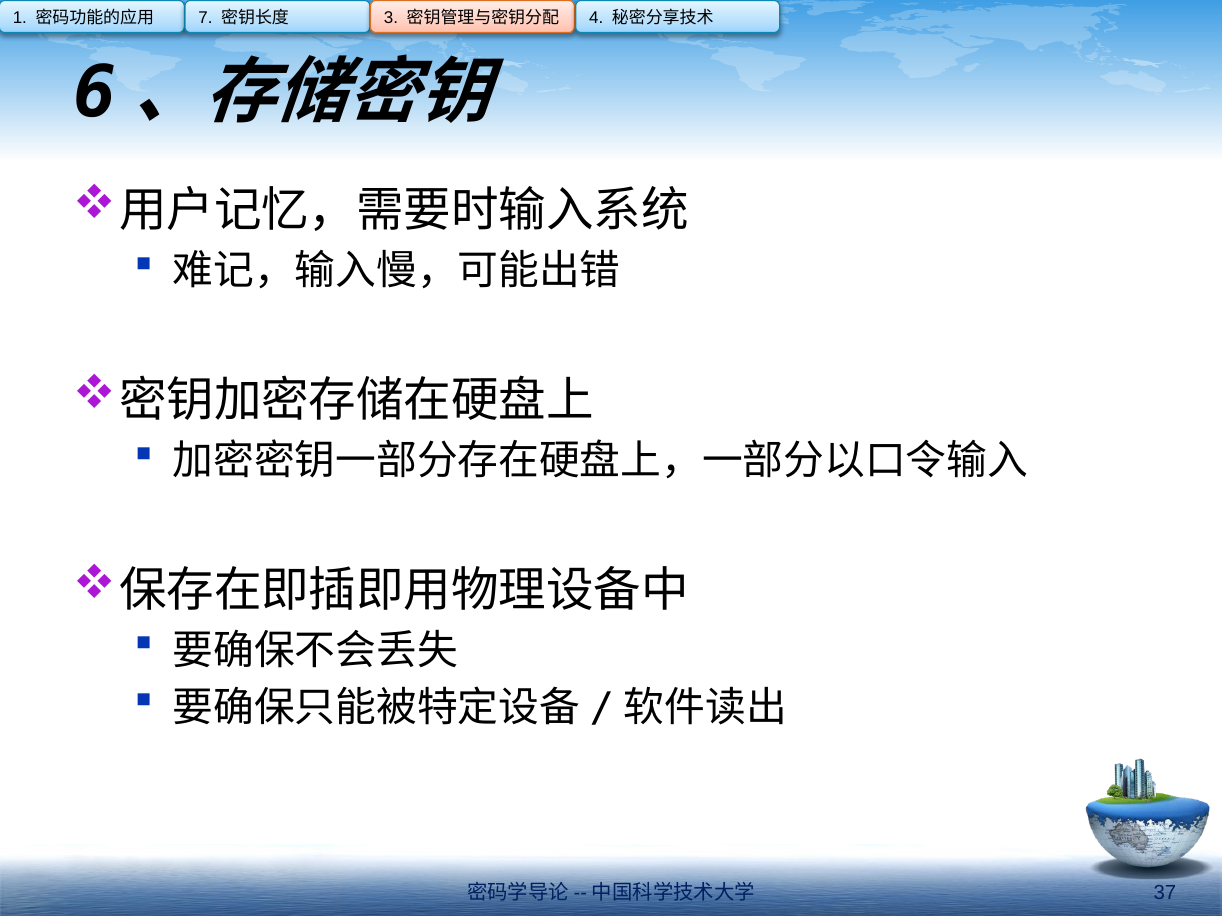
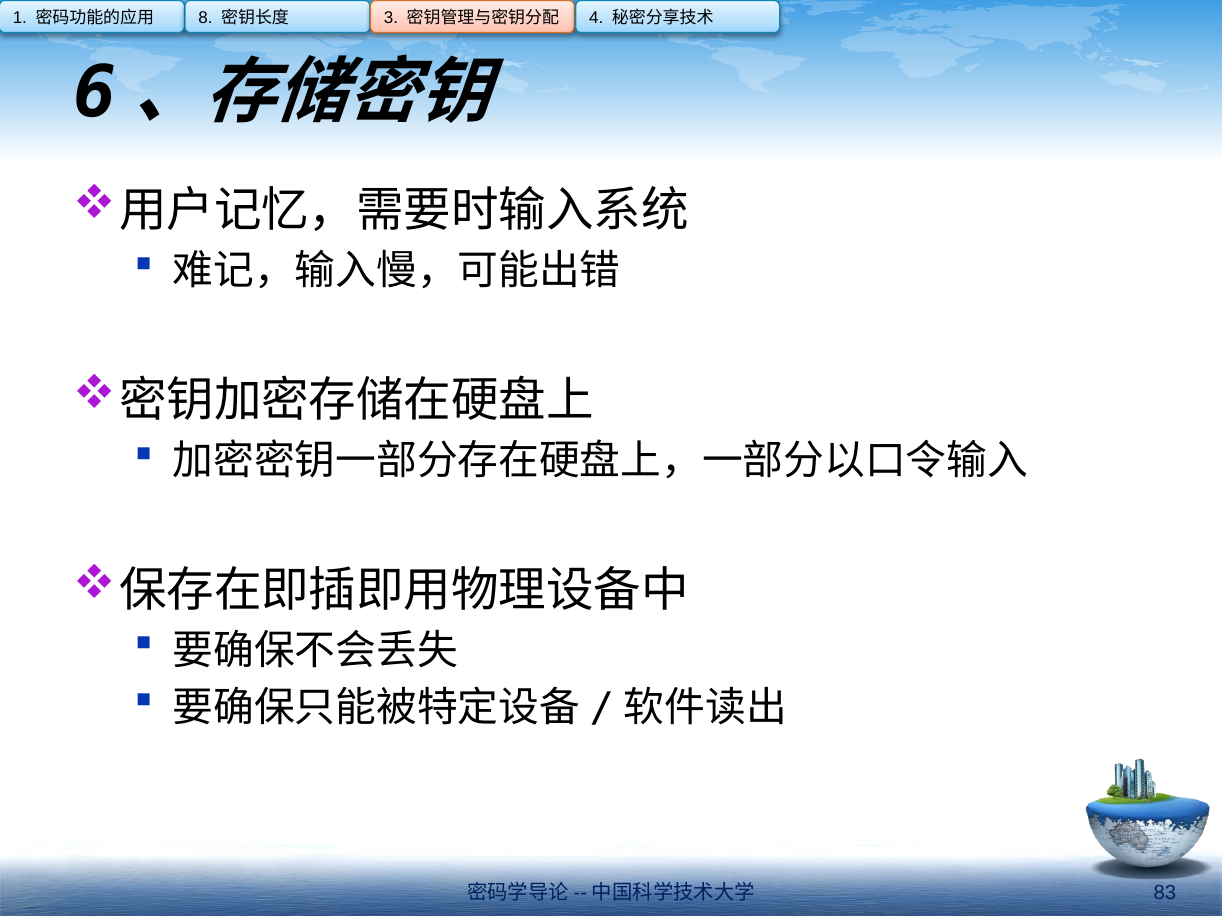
7: 7 -> 8 (206, 18)
37: 37 -> 83 (1165, 893)
